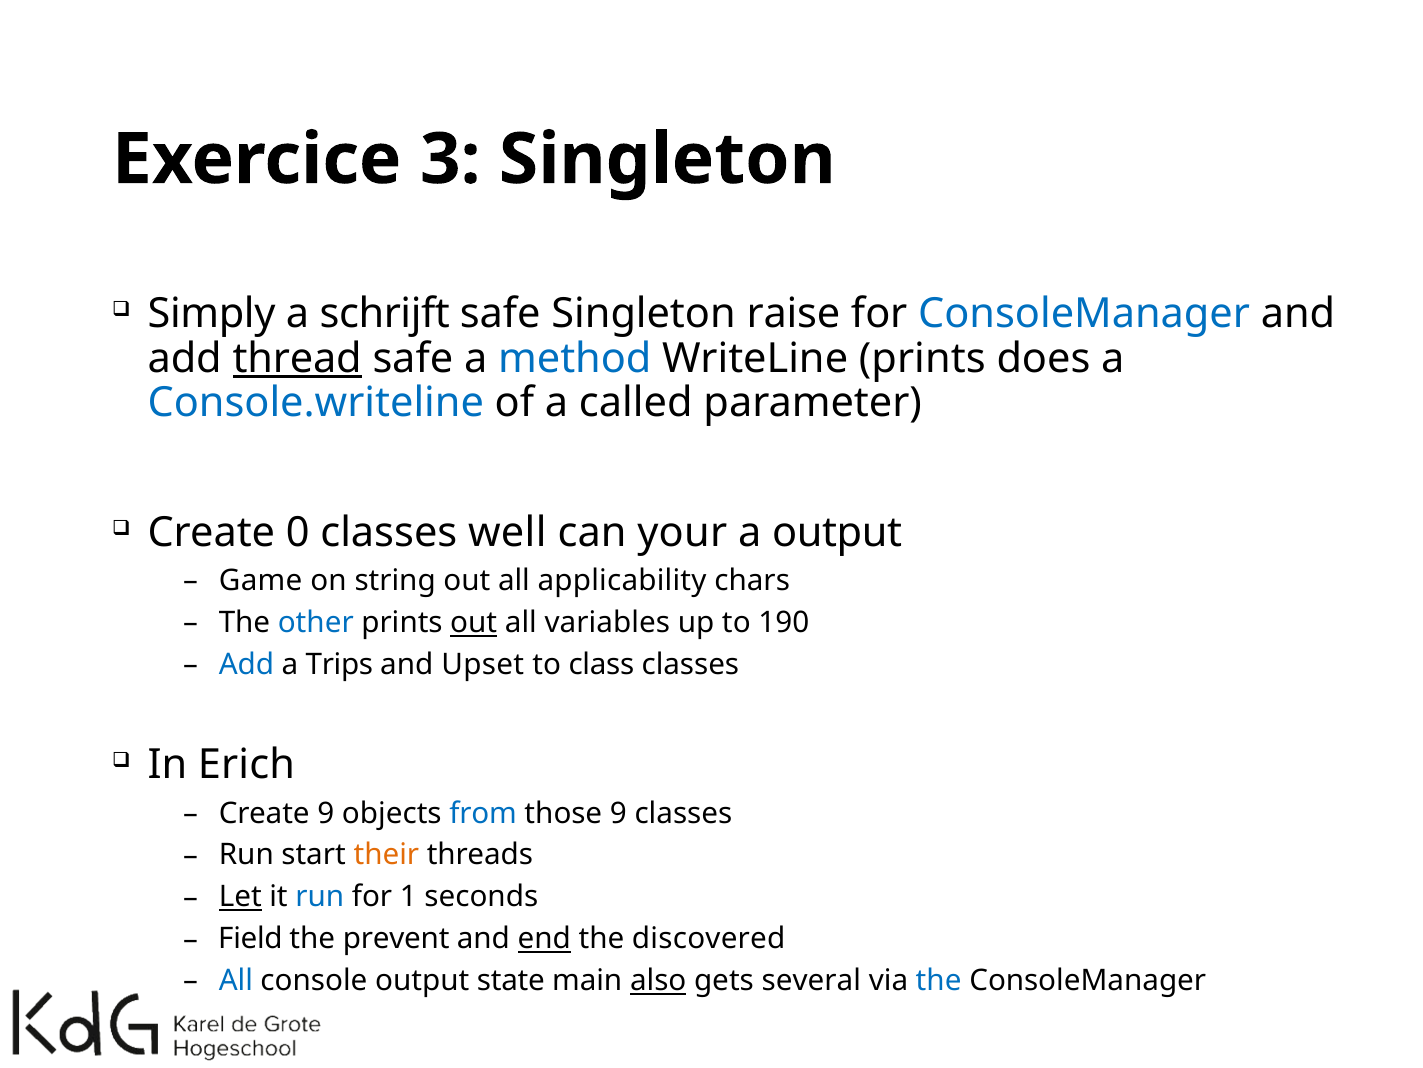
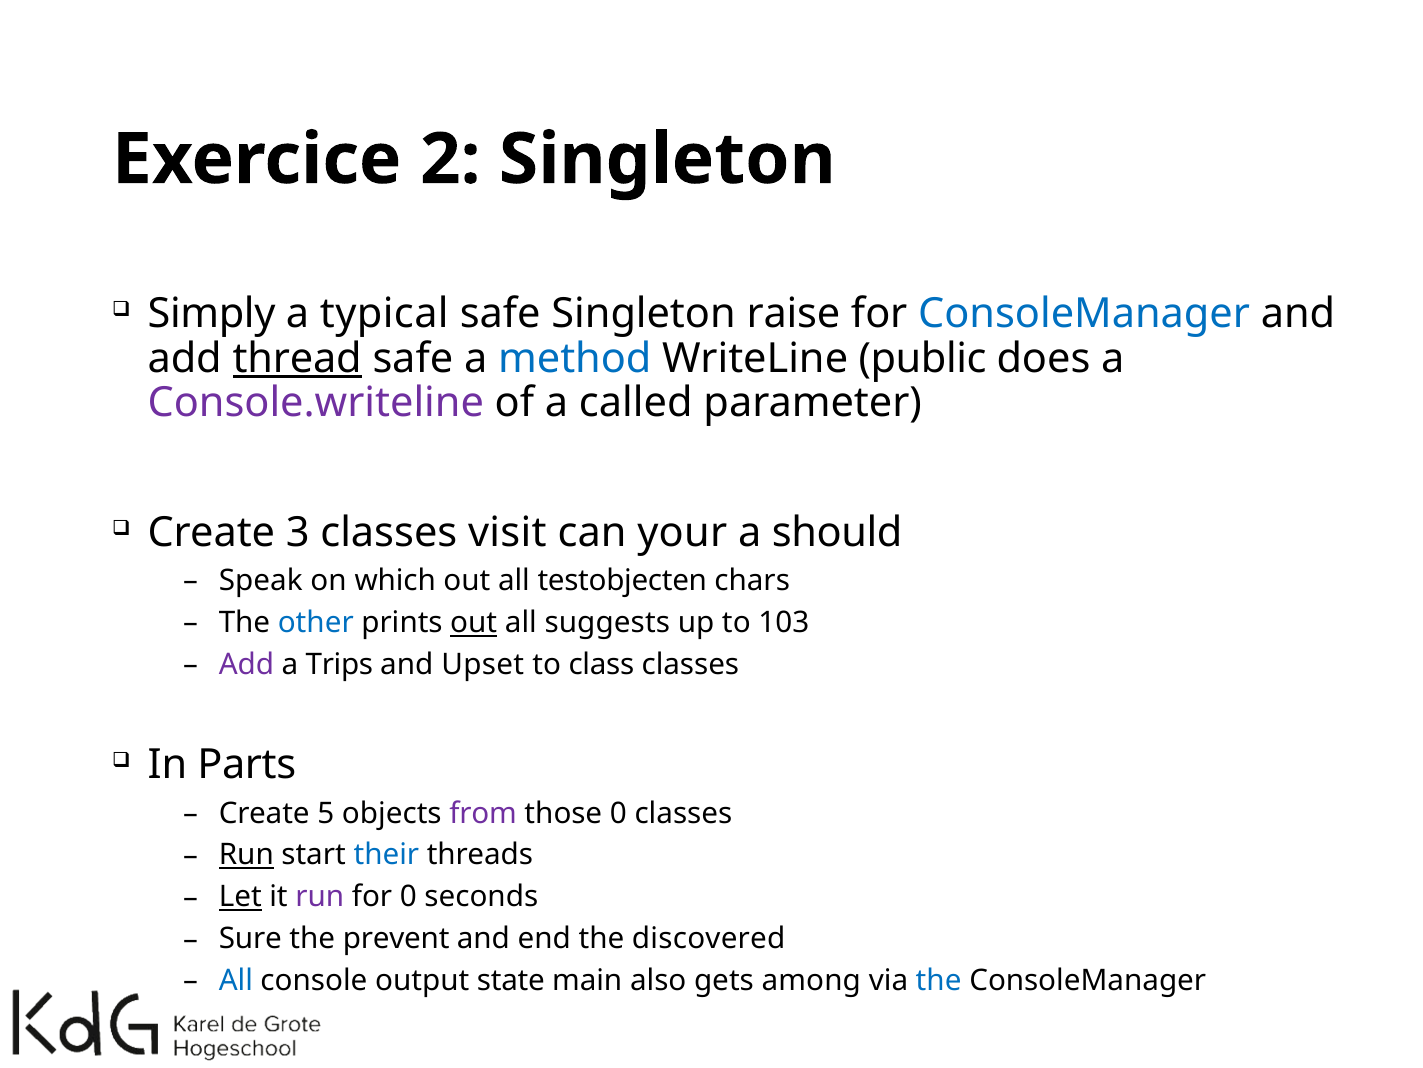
3: 3 -> 2 (450, 159)
schrijft: schrijft -> typical (384, 313)
WriteLine prints: prints -> public (923, 358)
Console.writeline colour: blue -> purple (316, 403)
0: 0 -> 3 (298, 532)
well: well -> visit (507, 532)
a output: output -> should (837, 532)
Game: Game -> Speak (261, 581)
string: string -> which (395, 581)
applicability: applicability -> testobjecten (622, 581)
variables: variables -> suggests (607, 622)
190: 190 -> 103 (784, 622)
Add colour: blue -> purple (246, 664)
Erich: Erich -> Parts (247, 764)
Create 9: 9 -> 5 (326, 813)
from colour: blue -> purple (483, 813)
those 9: 9 -> 0 (618, 813)
Run underline: none -> present (246, 855)
their colour: orange -> blue (386, 855)
run colour: blue -> purple (320, 897)
for 1: 1 -> 0 (408, 897)
Field: Field -> Sure (250, 938)
end underline: present -> none (544, 938)
also underline: present -> none (658, 980)
several: several -> among (811, 980)
